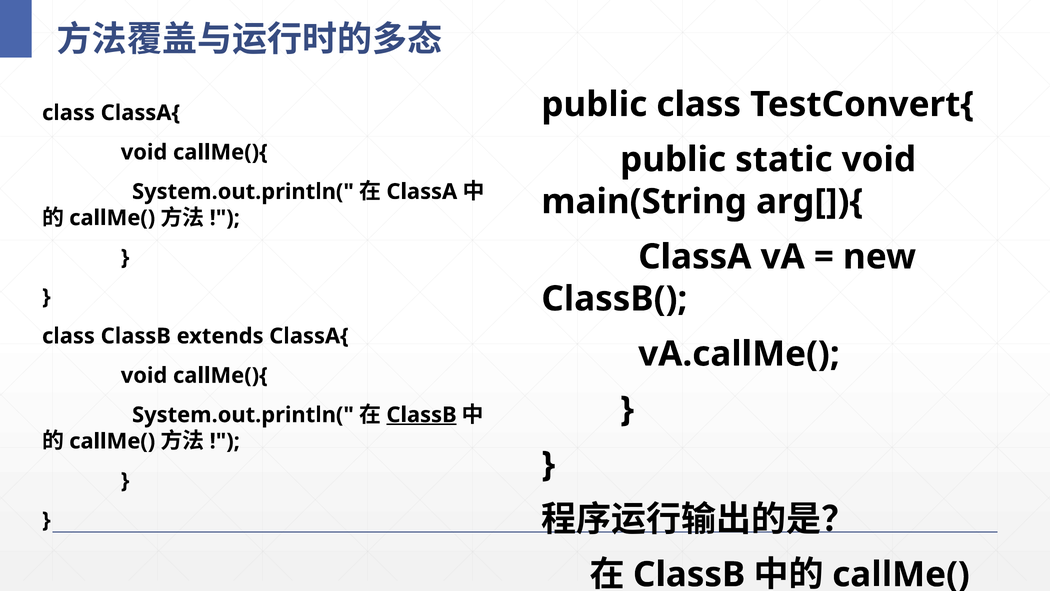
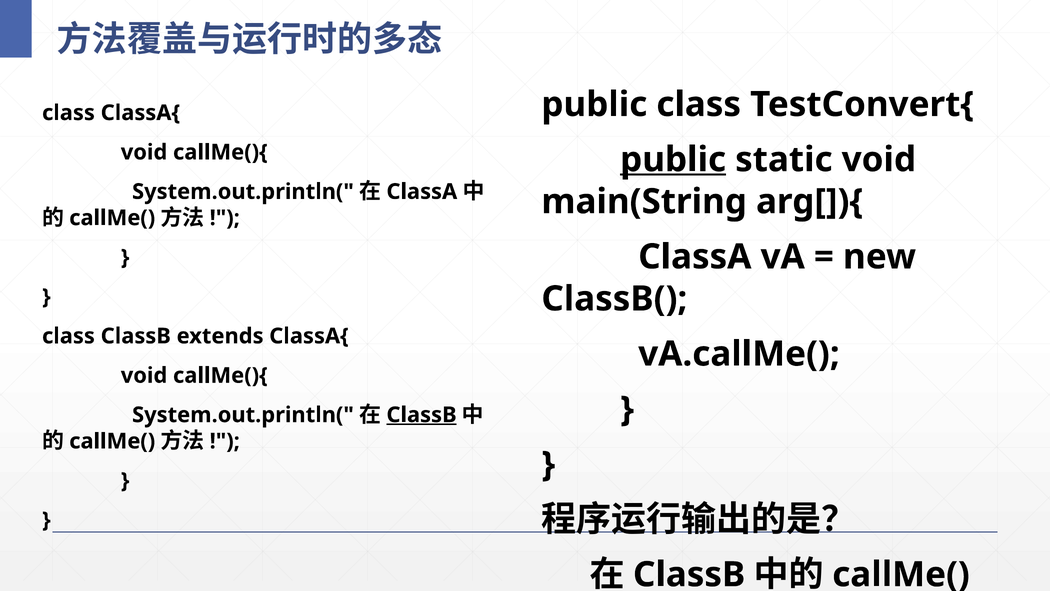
public underline: none -> present (673, 160)
